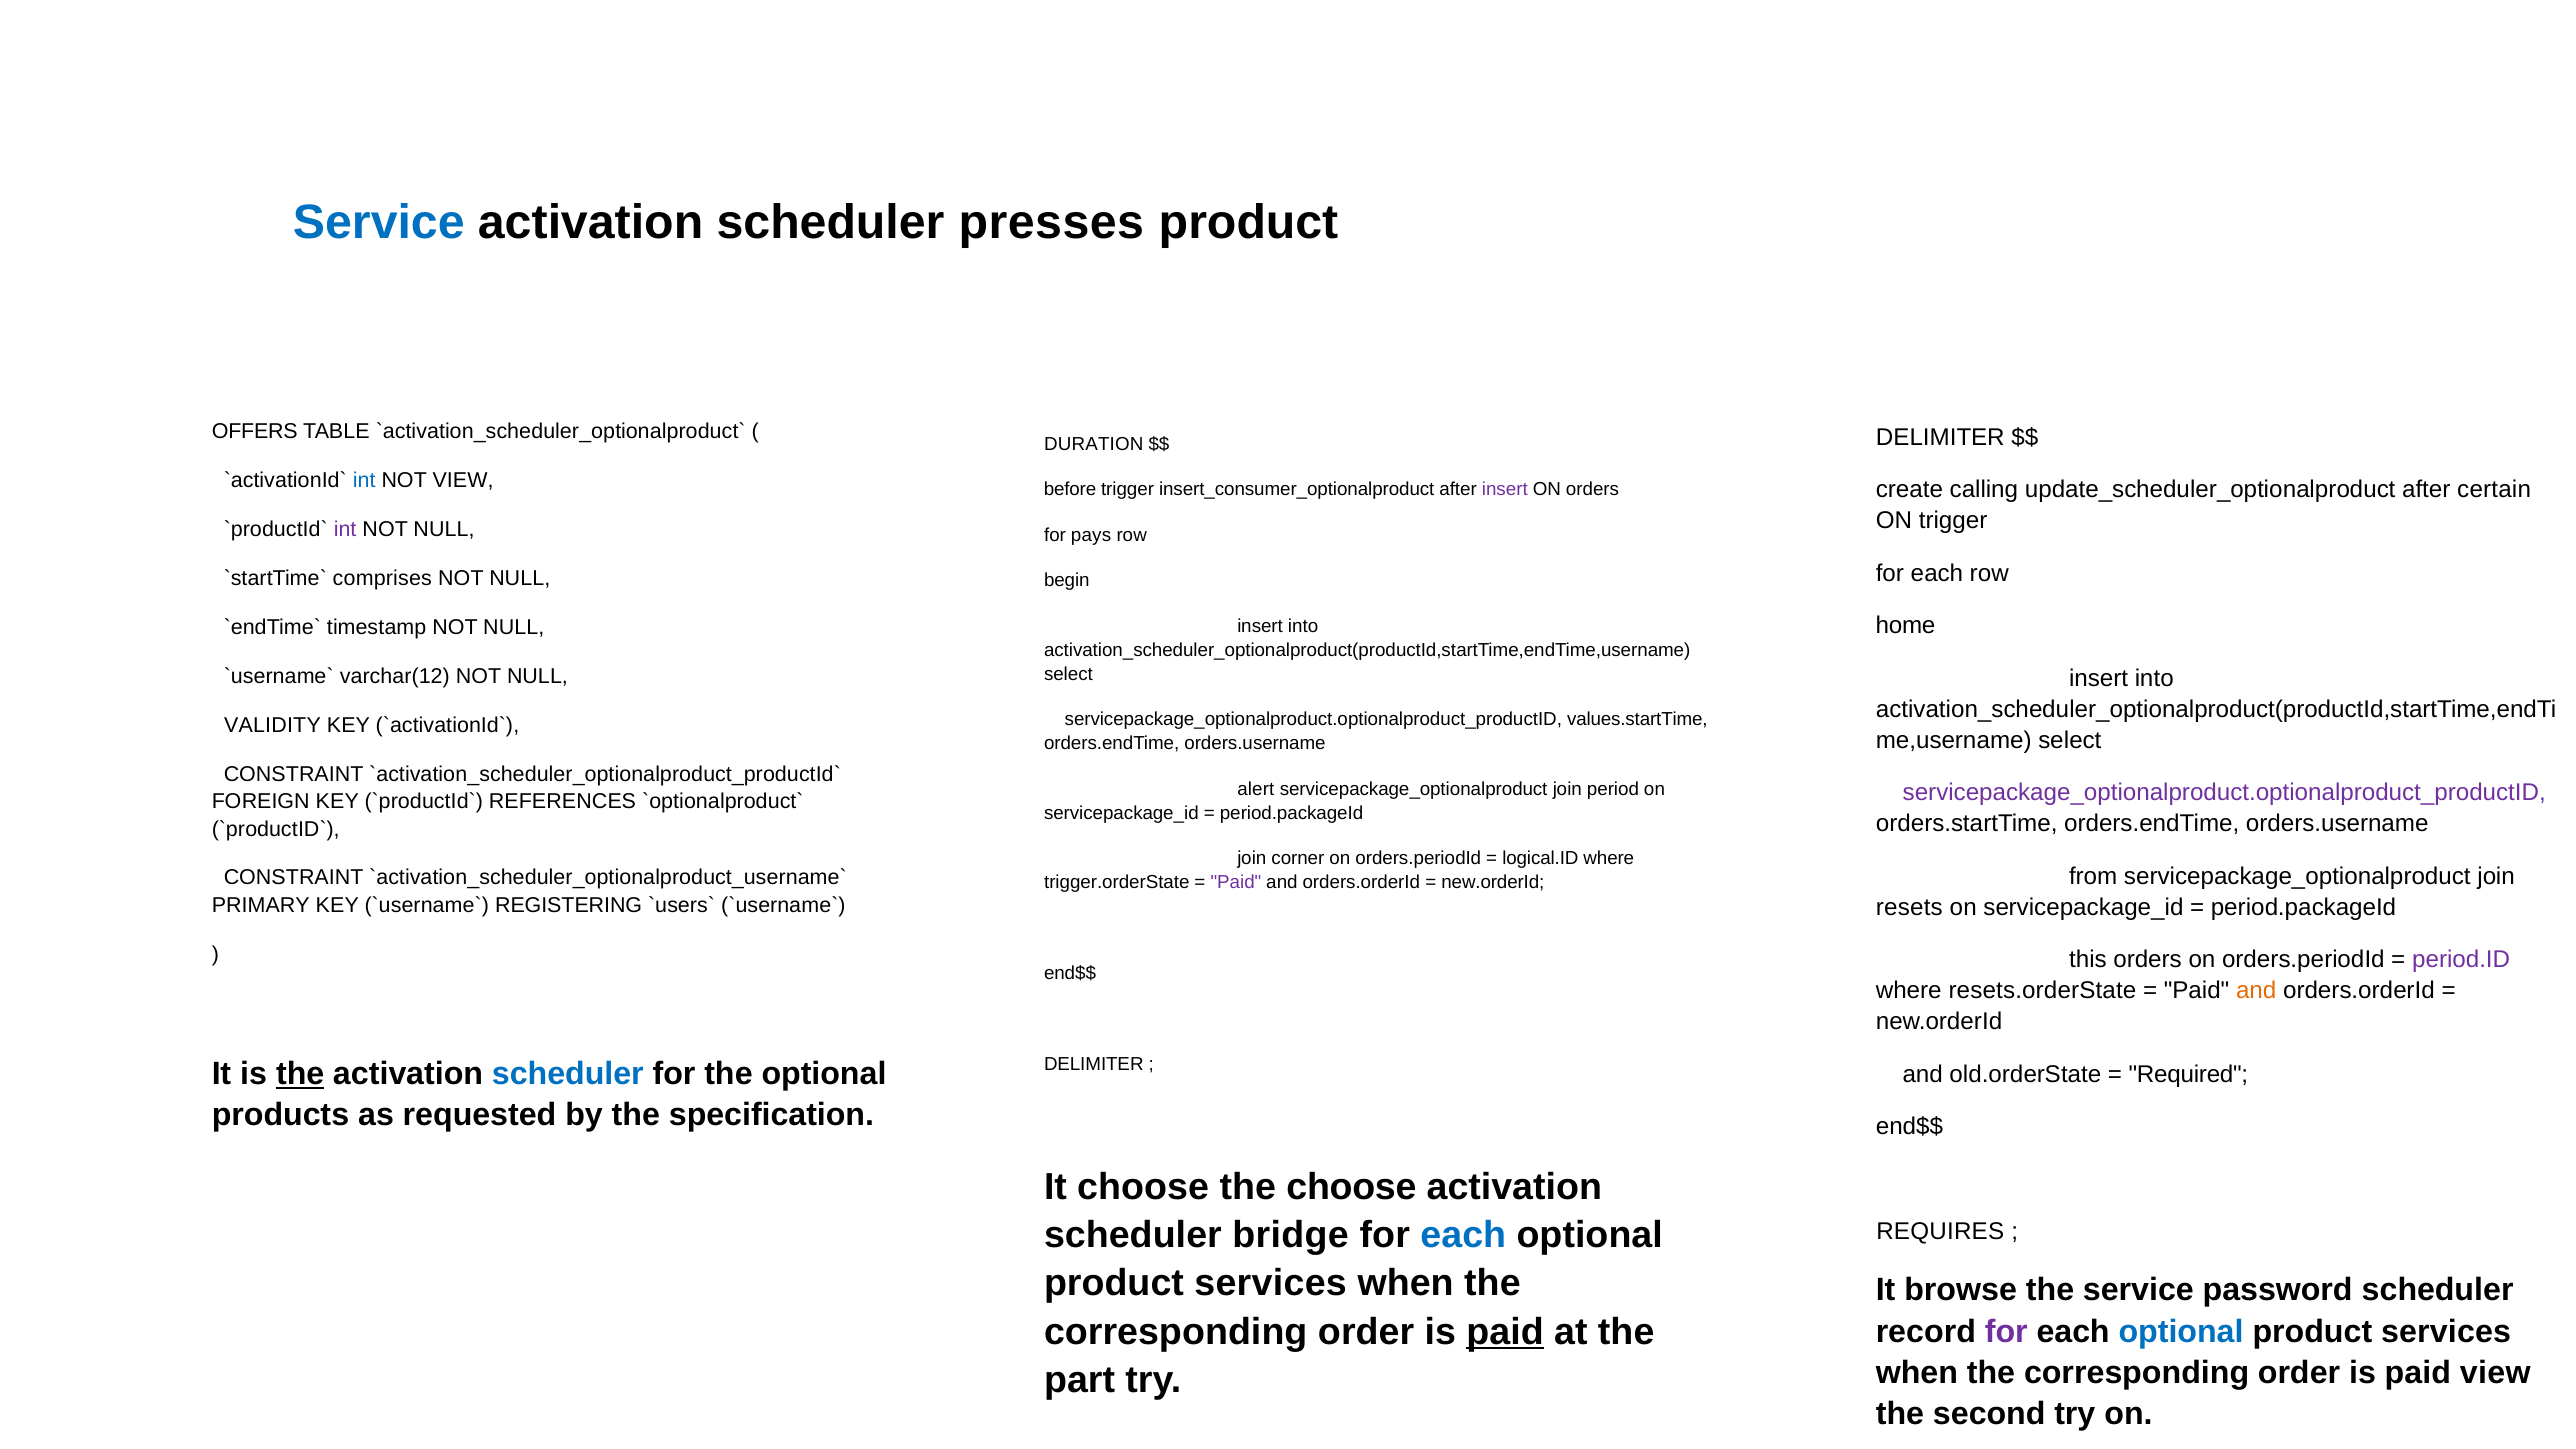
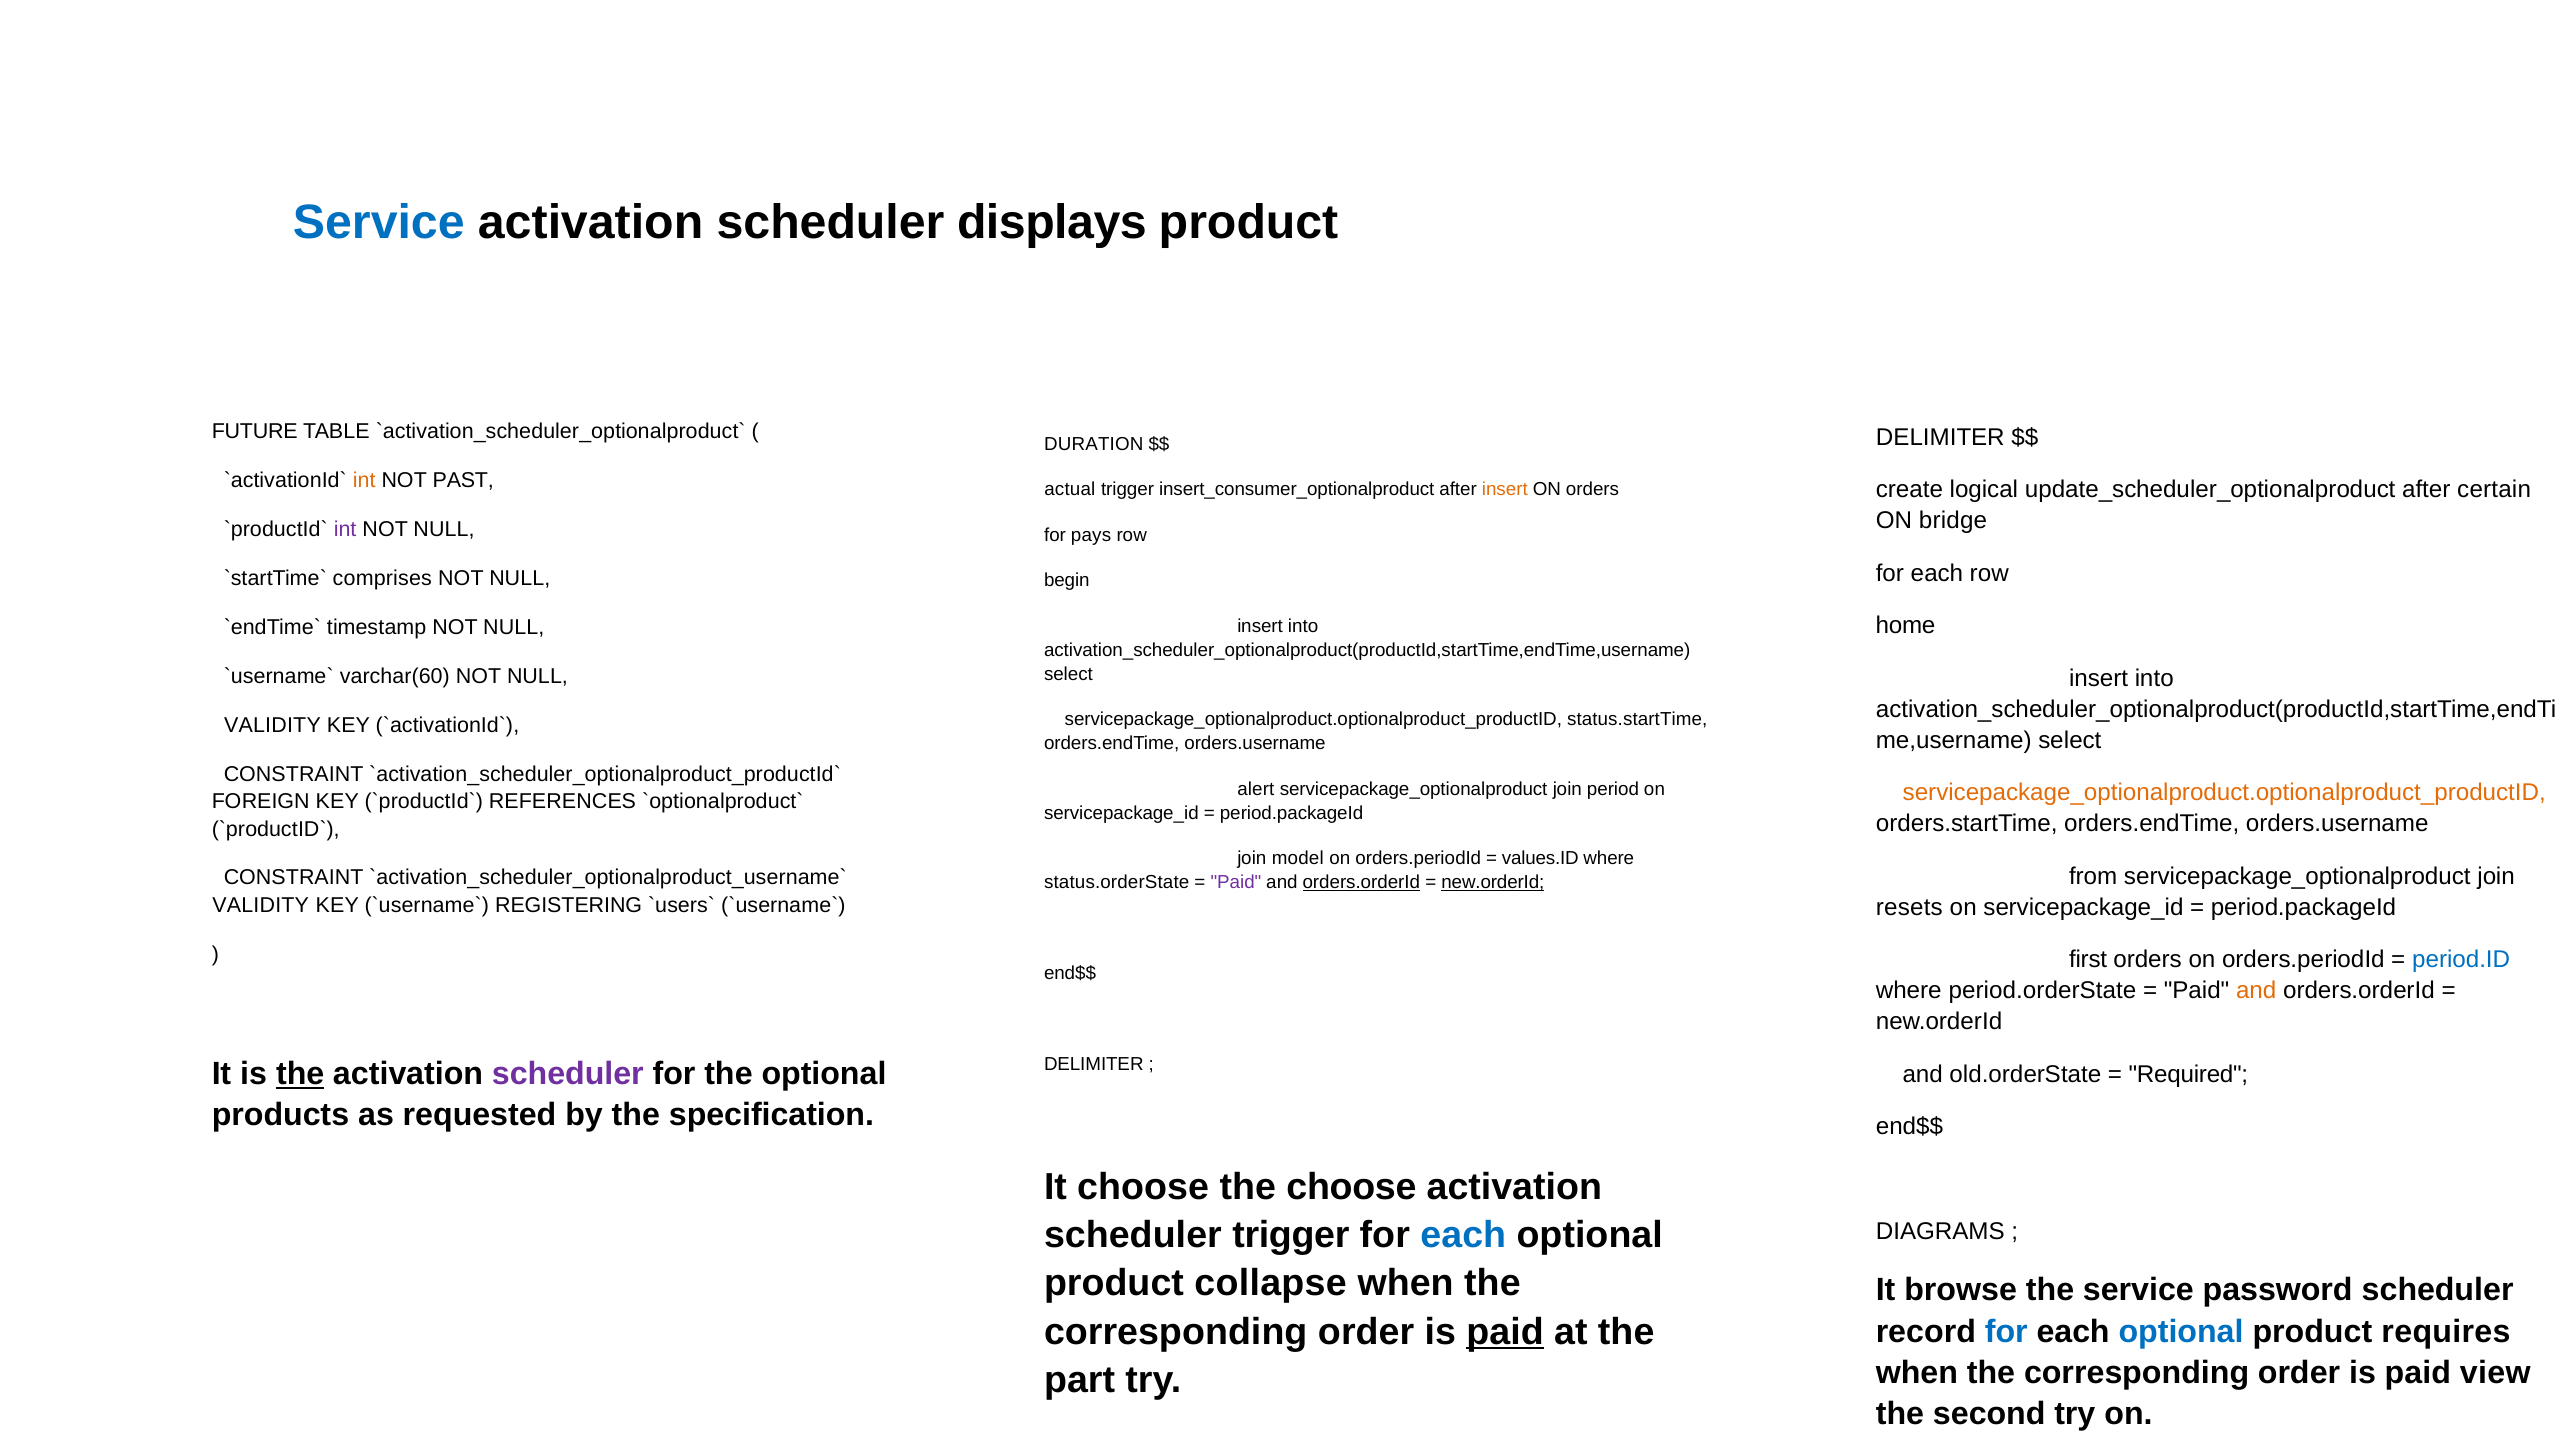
presses: presses -> displays (1052, 223)
OFFERS: OFFERS -> FUTURE (255, 432)
int colour: blue -> orange (364, 481)
NOT VIEW: VIEW -> PAST (463, 481)
calling: calling -> logical (1984, 490)
before: before -> actual (1070, 489)
insert colour: purple -> orange (1505, 489)
ON trigger: trigger -> bridge (1953, 521)
varchar(12: varchar(12 -> varchar(60 (395, 676)
values.startTime: values.startTime -> status.startTime (1637, 720)
servicepackage_optionalproduct.optionalproduct_productID colour: purple -> orange (2224, 793)
corner: corner -> model (1298, 859)
logical.ID: logical.ID -> values.ID (1540, 859)
trigger.orderState: trigger.orderState -> status.orderState (1117, 883)
orders.orderId underline: none -> present (1361, 883)
new.orderId underline: none -> present (1493, 883)
PRIMARY: PRIMARY -> VALIDITY (261, 905)
this: this -> first (2088, 960)
period.ID colour: purple -> blue (2461, 960)
resets.orderState: resets.orderState -> period.orderState (2042, 991)
scheduler colour: blue -> purple (568, 1074)
scheduler bridge: bridge -> trigger (1291, 1235)
REQUIRES: REQUIRES -> DIAGRAMS (1940, 1232)
services: services -> collapse (1271, 1283)
for colour: purple -> blue (2006, 1332)
services: services -> requires (2446, 1332)
